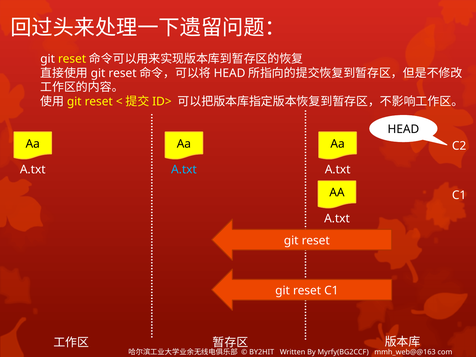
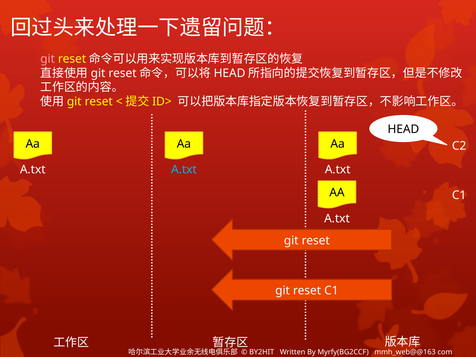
git colour: white -> pink (48, 59)
